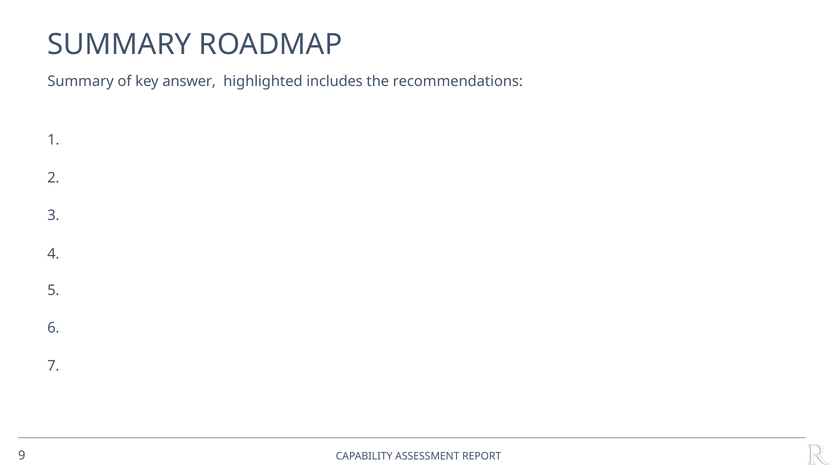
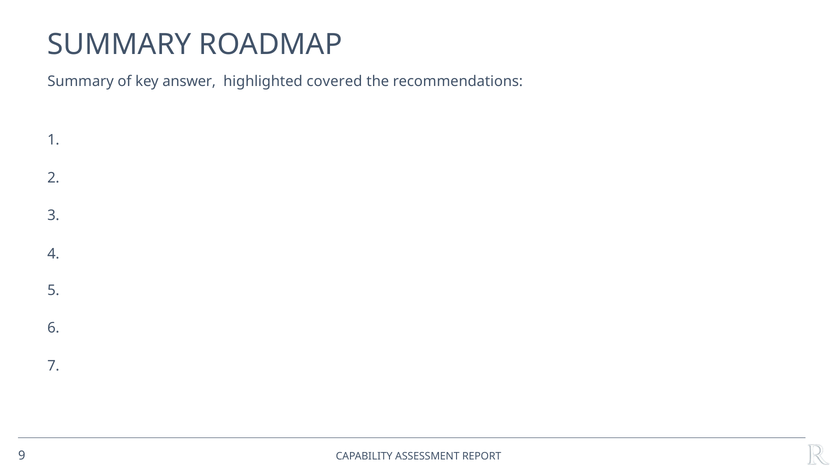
includes: includes -> covered (334, 81)
